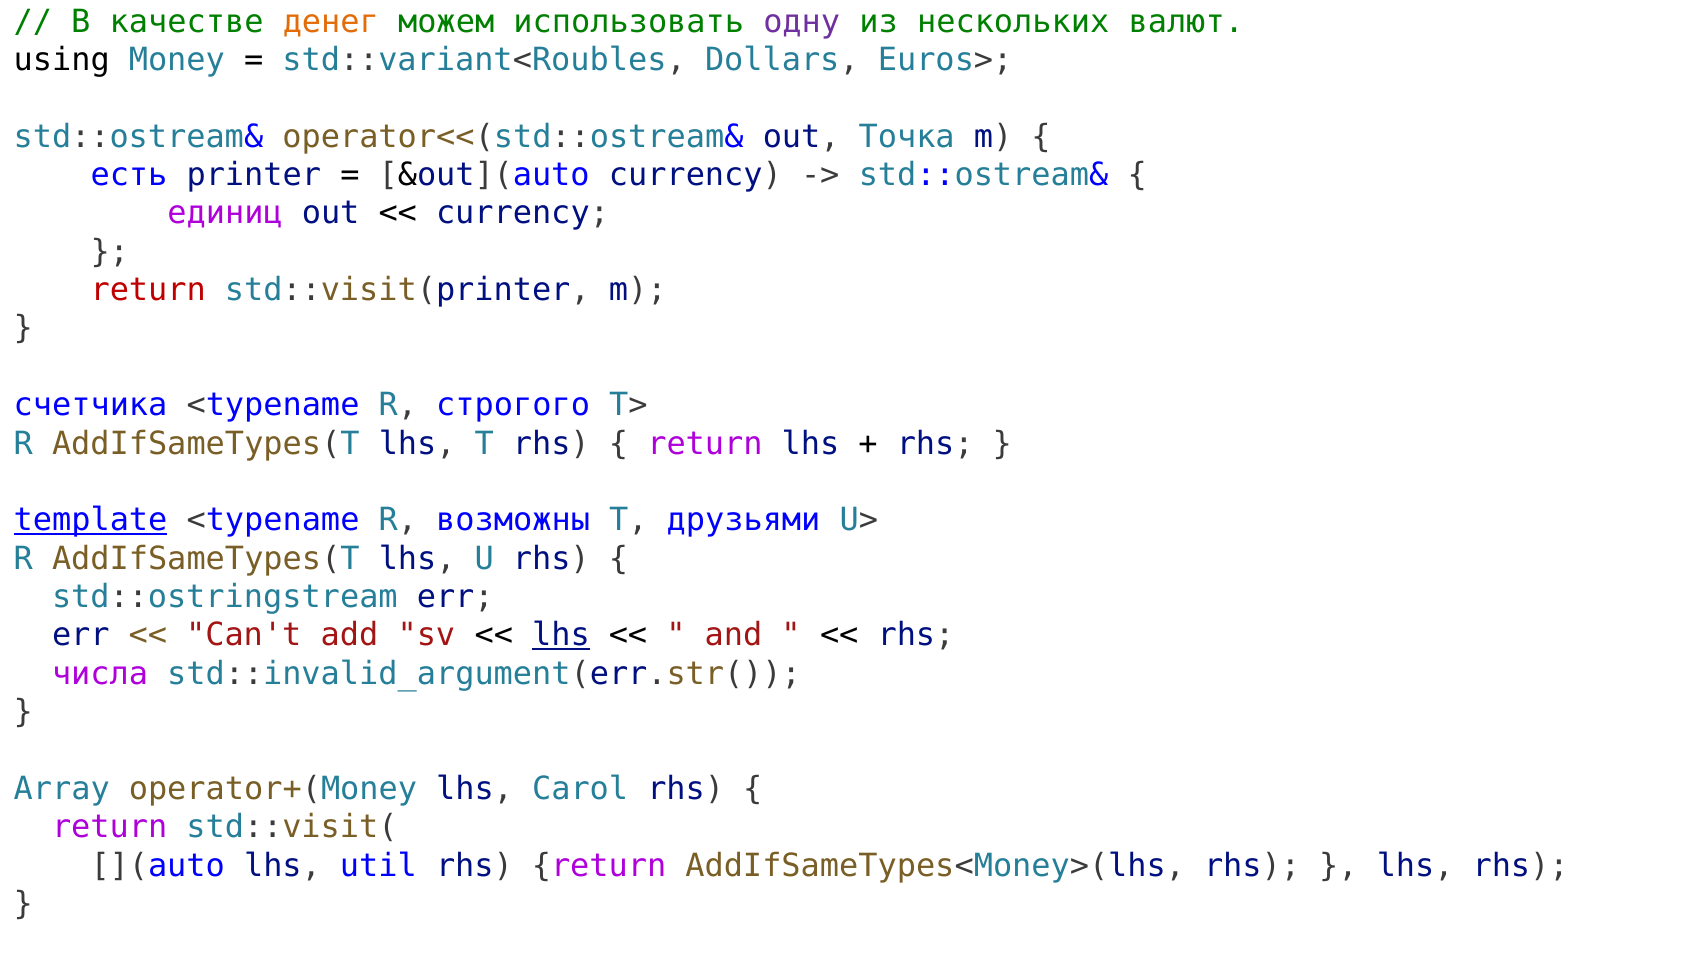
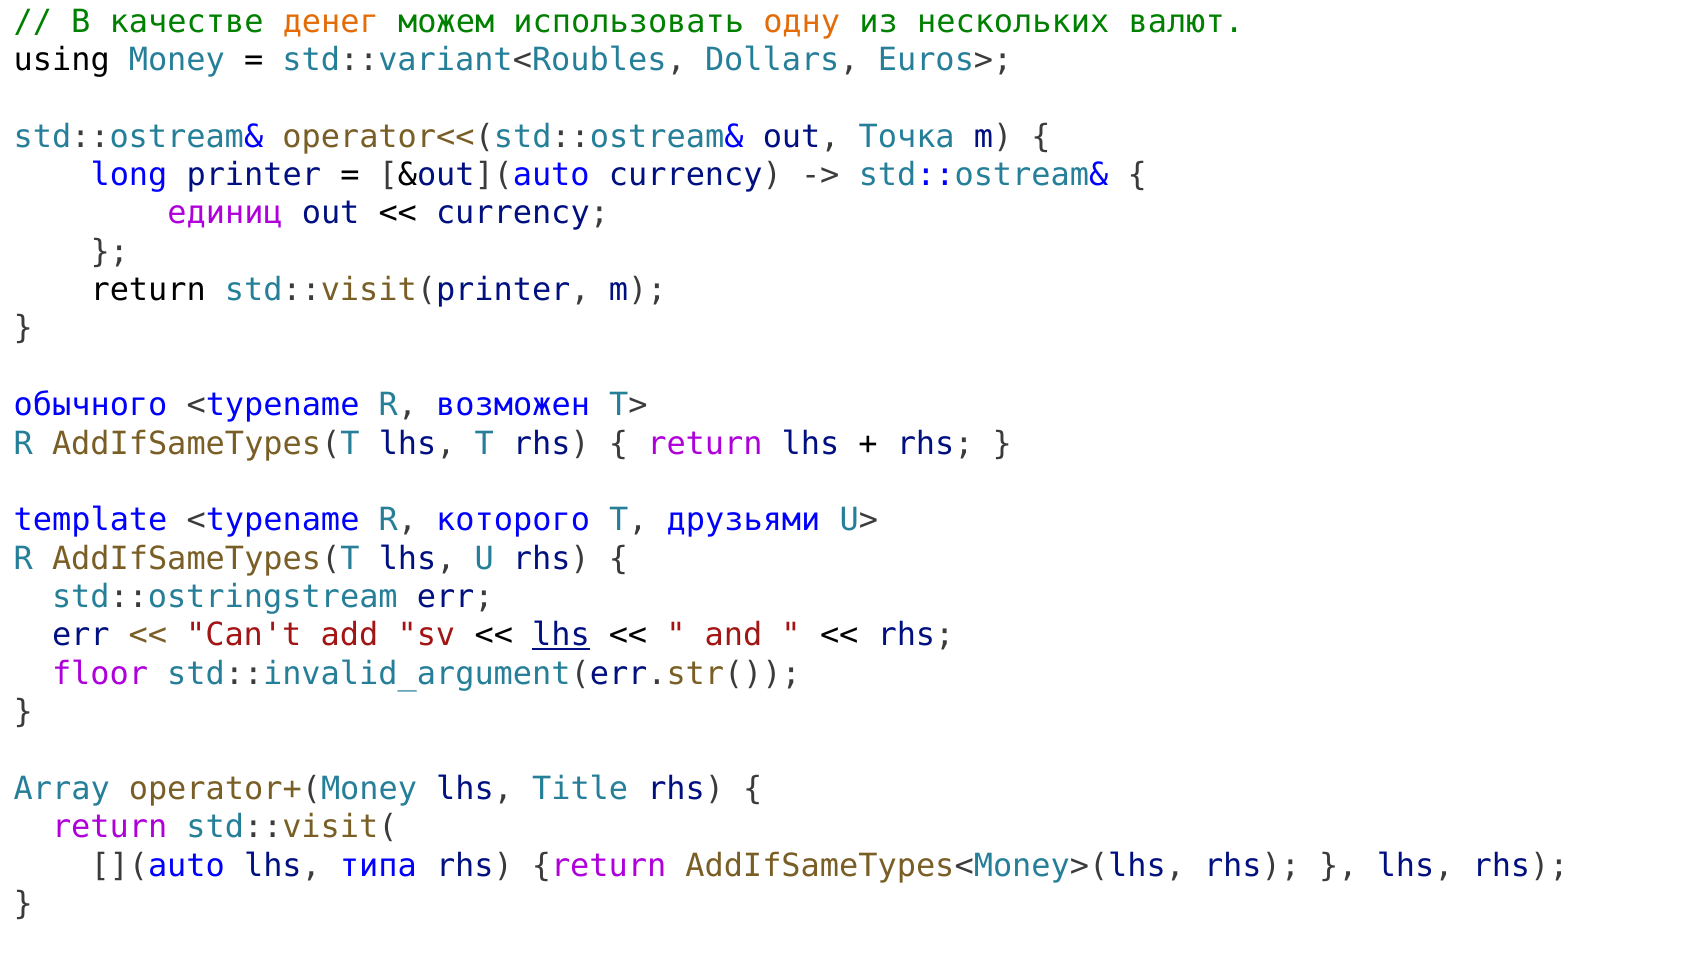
одну colour: purple -> orange (802, 22)
есть: есть -> long (129, 175)
return colour: red -> black (148, 290)
счетчика: счетчика -> обычного (91, 405)
строгого: строгого -> возможен (513, 405)
template underline: present -> none (91, 520)
возможны: возможны -> которого (513, 520)
числа: числа -> floor (100, 673)
Carol: Carol -> Title (580, 788)
util: util -> типа (378, 865)
